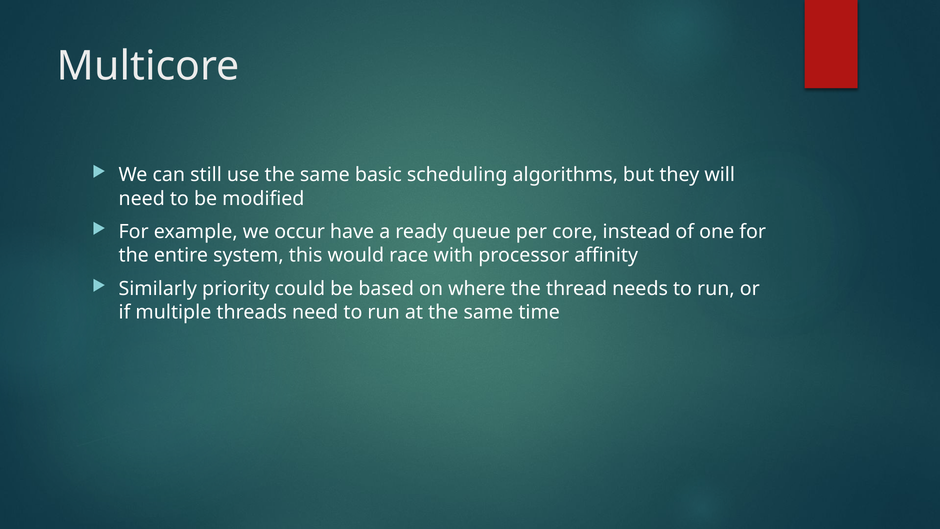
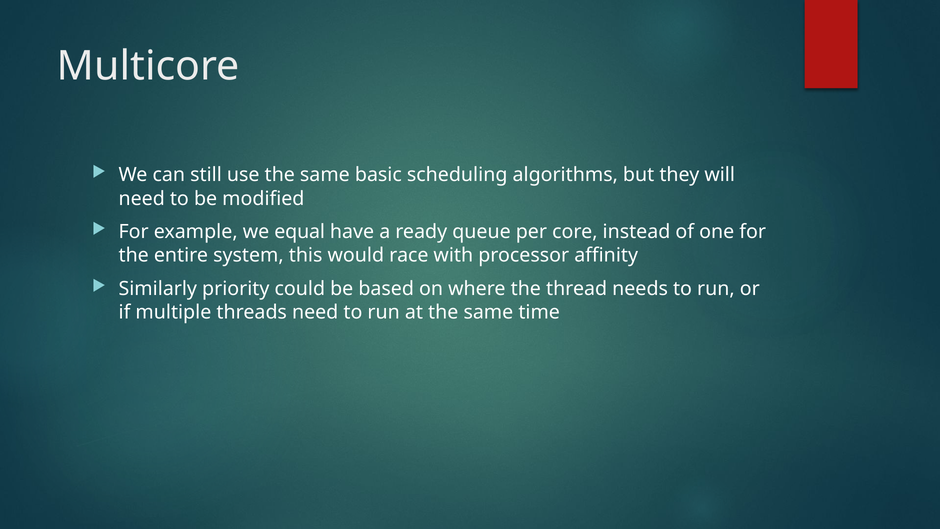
occur: occur -> equal (300, 232)
